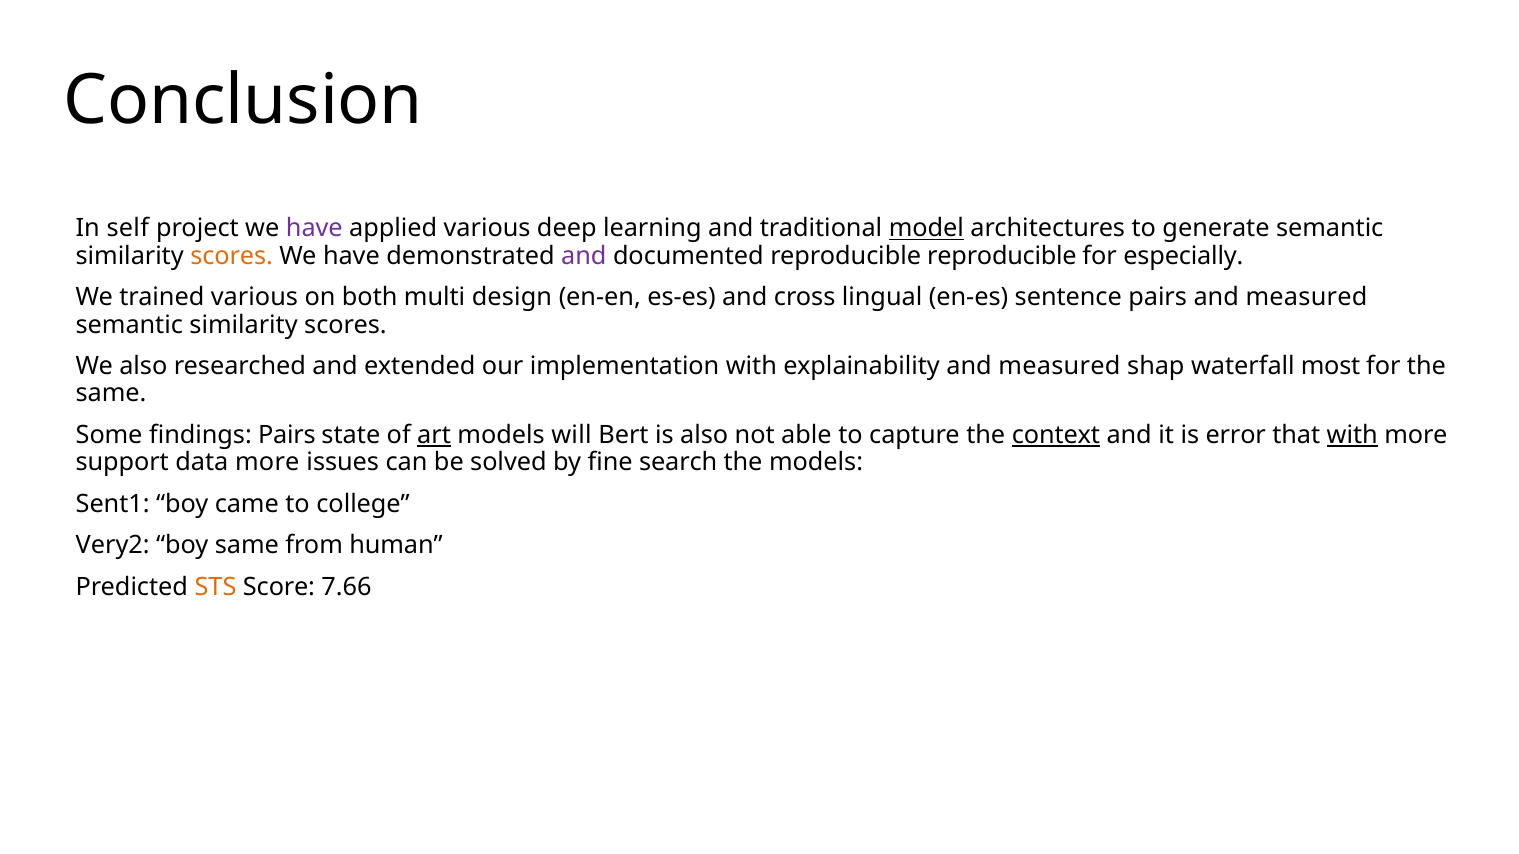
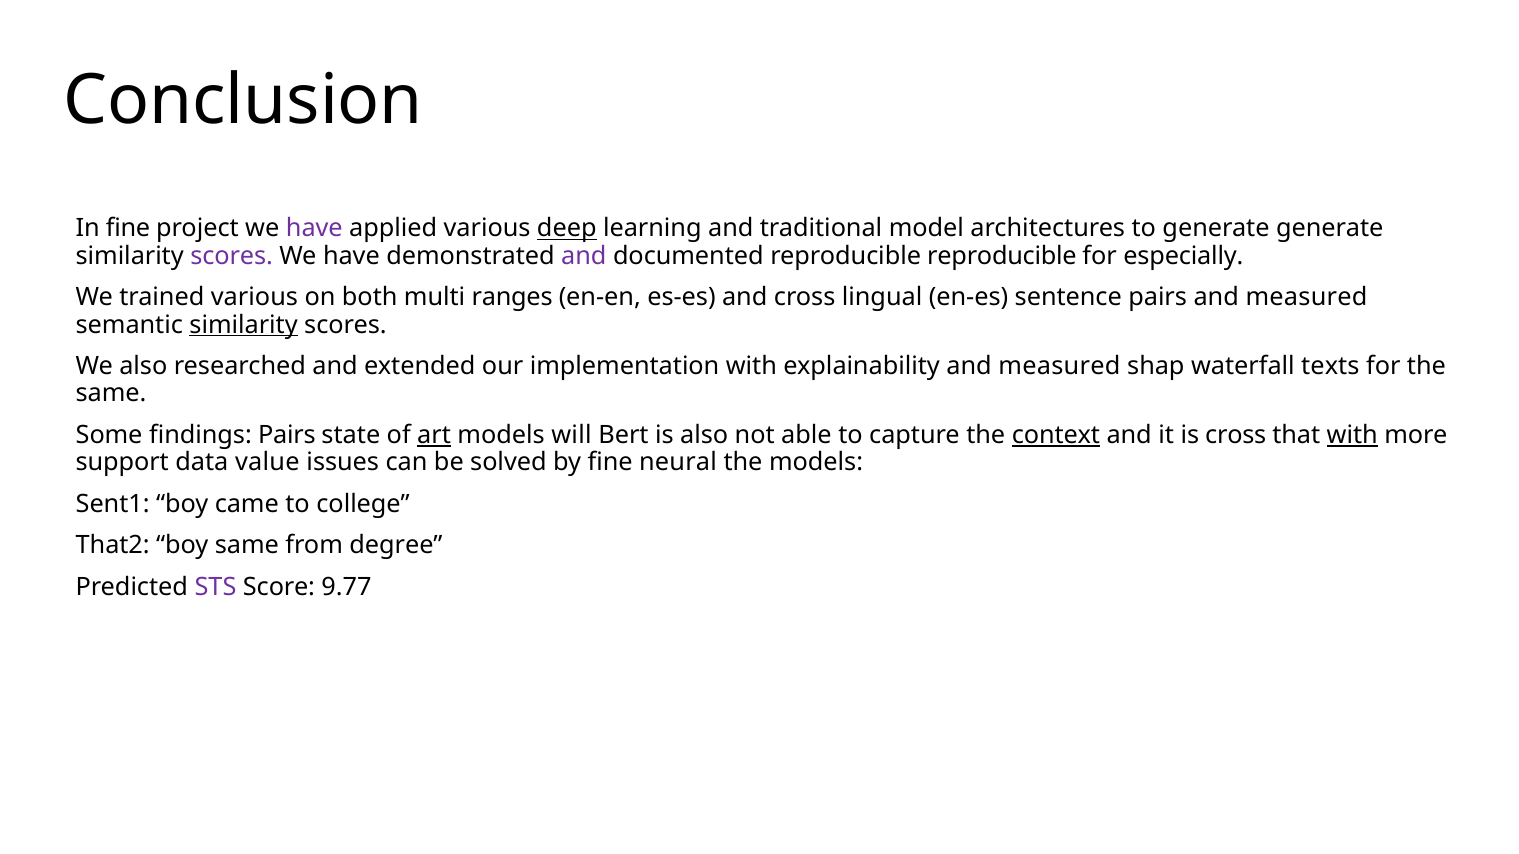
In self: self -> fine (128, 229)
deep underline: none -> present (567, 229)
model underline: present -> none (926, 229)
generate semantic: semantic -> generate (1330, 229)
scores colour: orange -> purple (232, 256)
design: design -> ranges (512, 298)
similarity underline: none -> present (244, 325)
most: most -> texts (1330, 366)
is error: error -> cross (1236, 435)
data more: more -> value (267, 463)
search: search -> neural (678, 463)
Very2: Very2 -> That2 (113, 546)
human: human -> degree (396, 546)
STS colour: orange -> purple (216, 587)
7.66: 7.66 -> 9.77 (347, 587)
